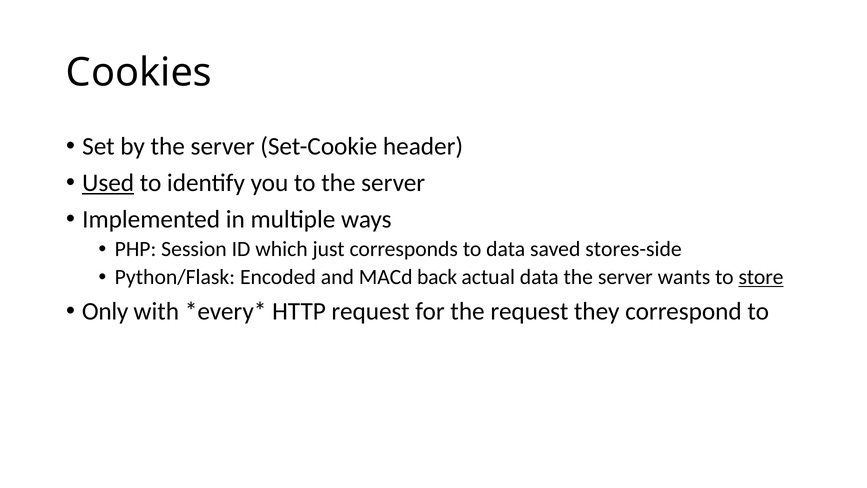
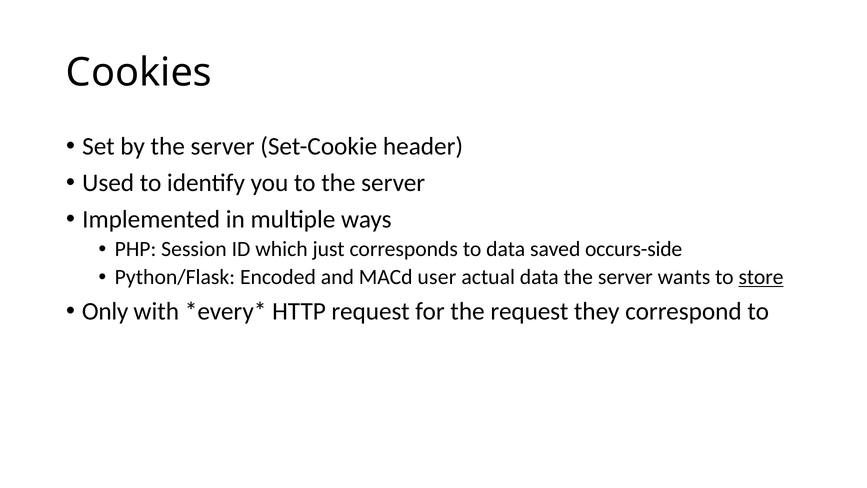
Used underline: present -> none (108, 183)
stores-side: stores-side -> occurs-side (634, 249)
back: back -> user (437, 277)
